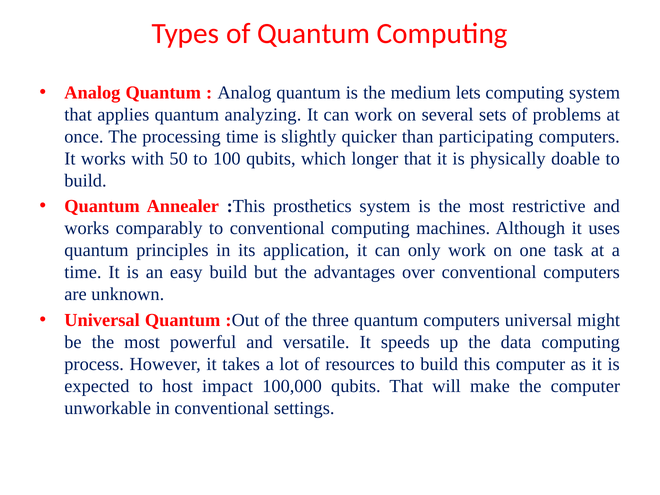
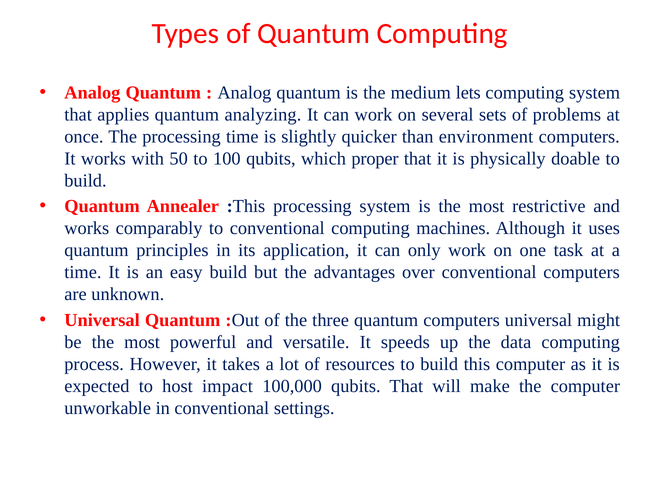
participating: participating -> environment (486, 137)
longer: longer -> proper (375, 159)
:This prosthetics: prosthetics -> processing (312, 206)
